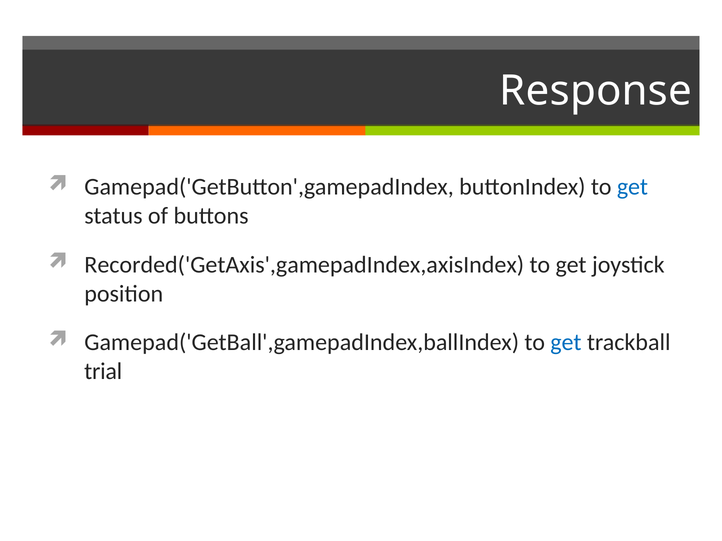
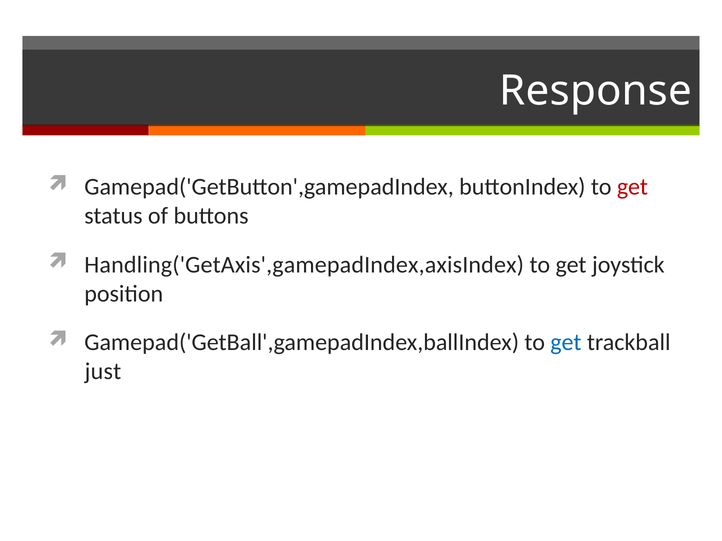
get colour: blue -> red (632, 187)
Recorded('GetAxis',gamepadIndex,axisIndex: Recorded('GetAxis',gamepadIndex,axisIndex -> Handling('GetAxis',gamepadIndex,axisIndex (304, 265)
trial: trial -> just (103, 372)
